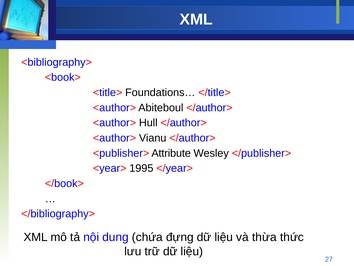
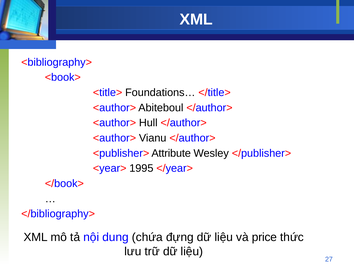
thừa: thừa -> price (264, 237)
